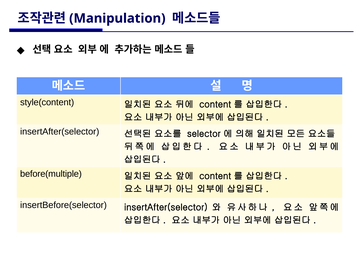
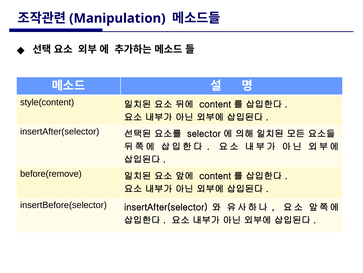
before(multiple: before(multiple -> before(remove (51, 173)
